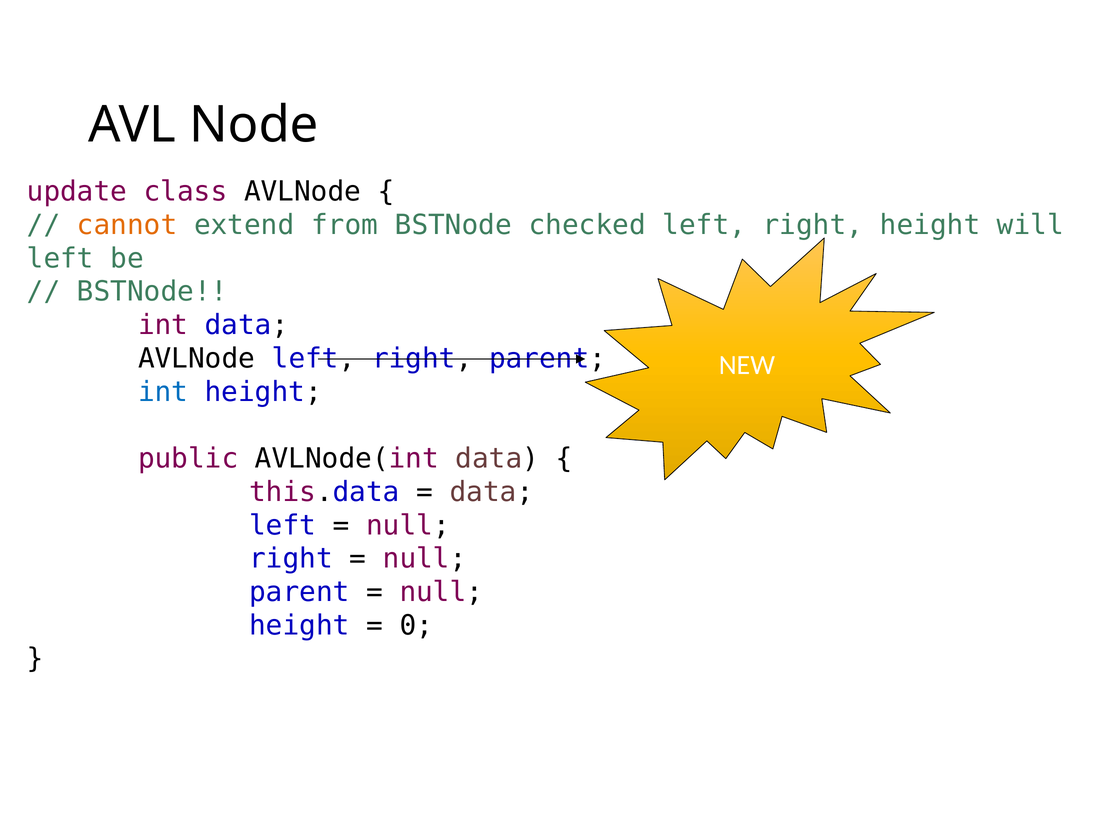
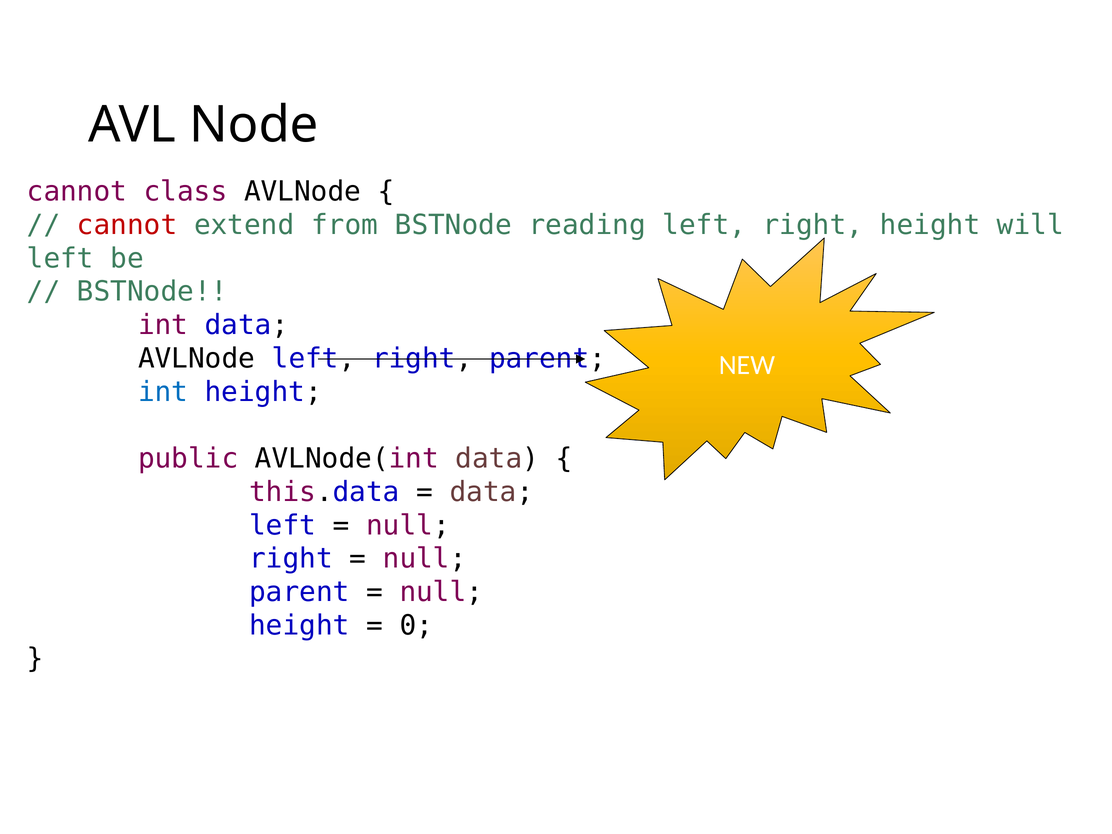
update: update -> cannot (77, 192)
cannot colour: orange -> red (127, 225)
checked: checked -> reading (587, 225)
